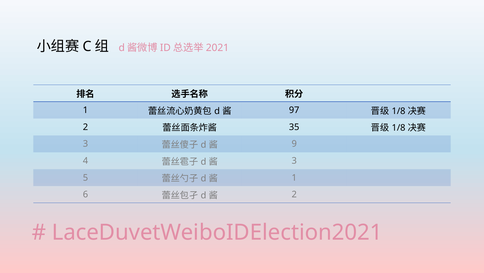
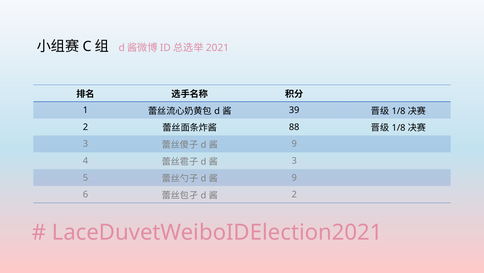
97: 97 -> 39 (294, 110)
35: 35 -> 88 (294, 127)
1: 1 -> 9 (294, 177)
